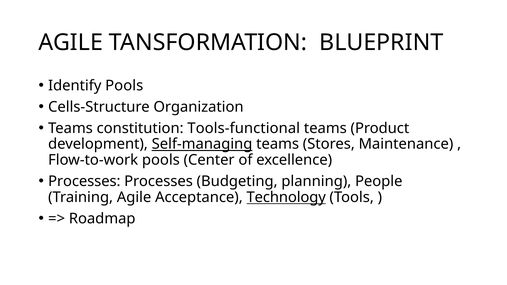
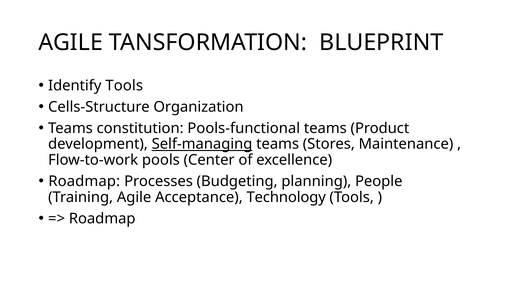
Identify Pools: Pools -> Tools (124, 86)
Tools-functional: Tools-functional -> Pools-functional (244, 128)
Processes: Processes -> Roadmap (84, 181)
Technology underline: present -> none (286, 197)
